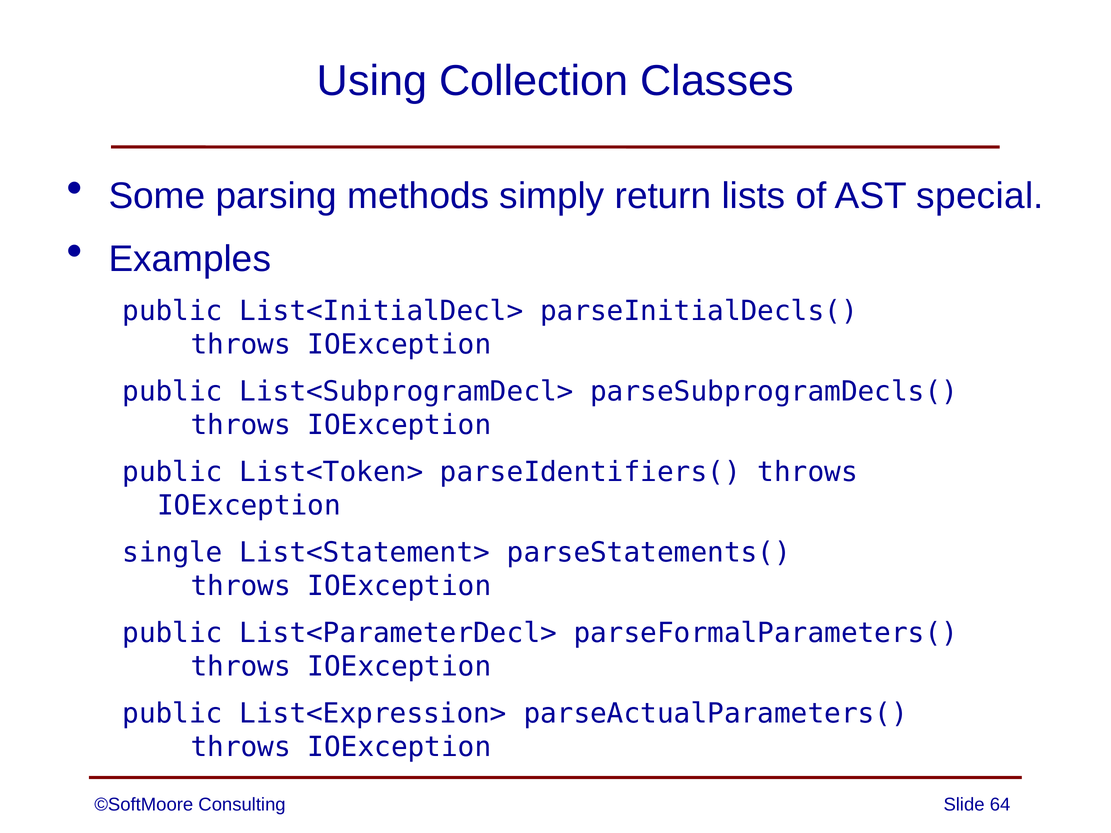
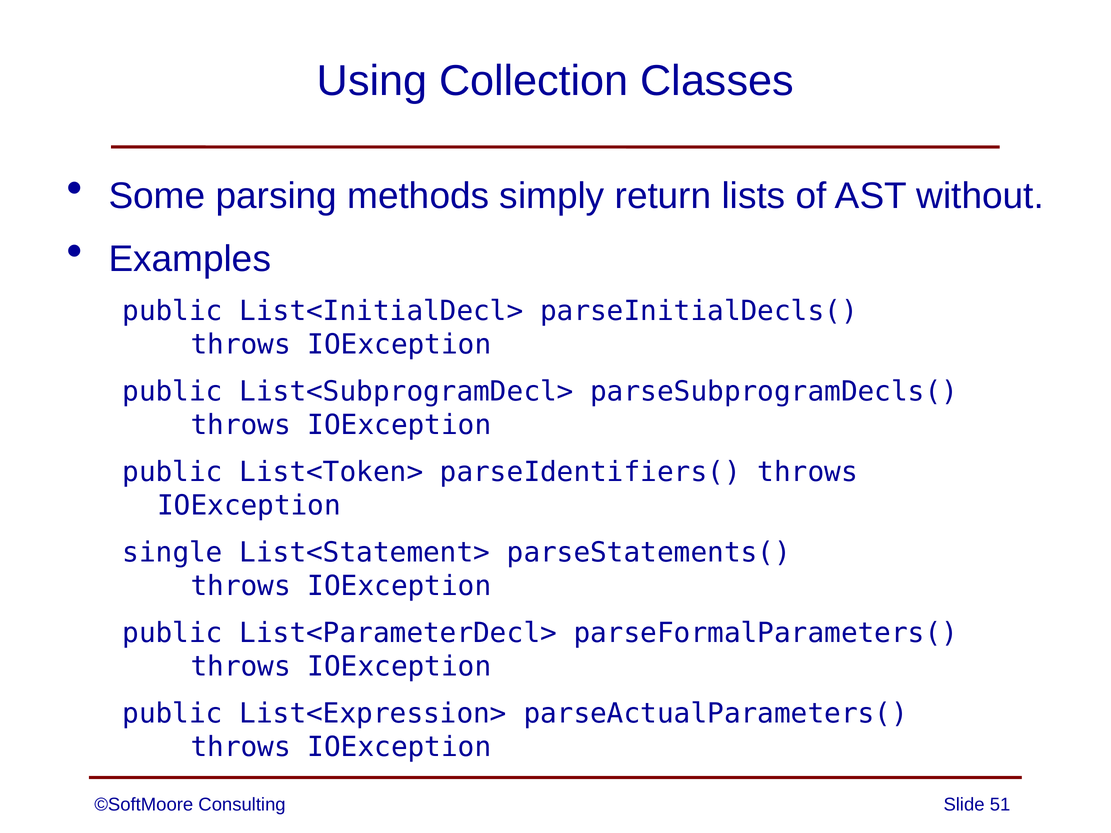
special: special -> without (980, 196)
64: 64 -> 51 (1000, 805)
